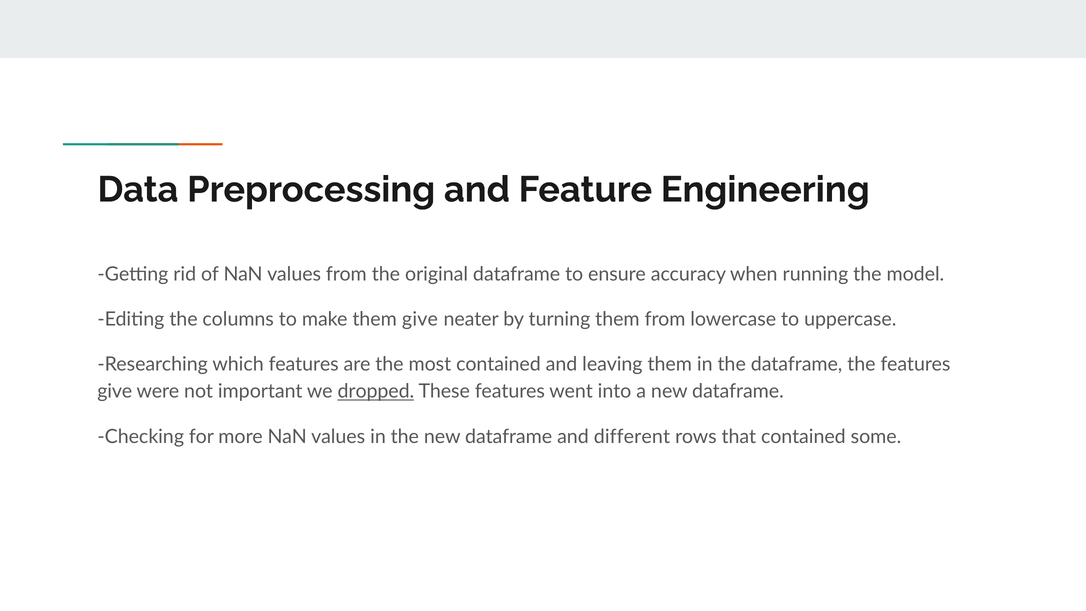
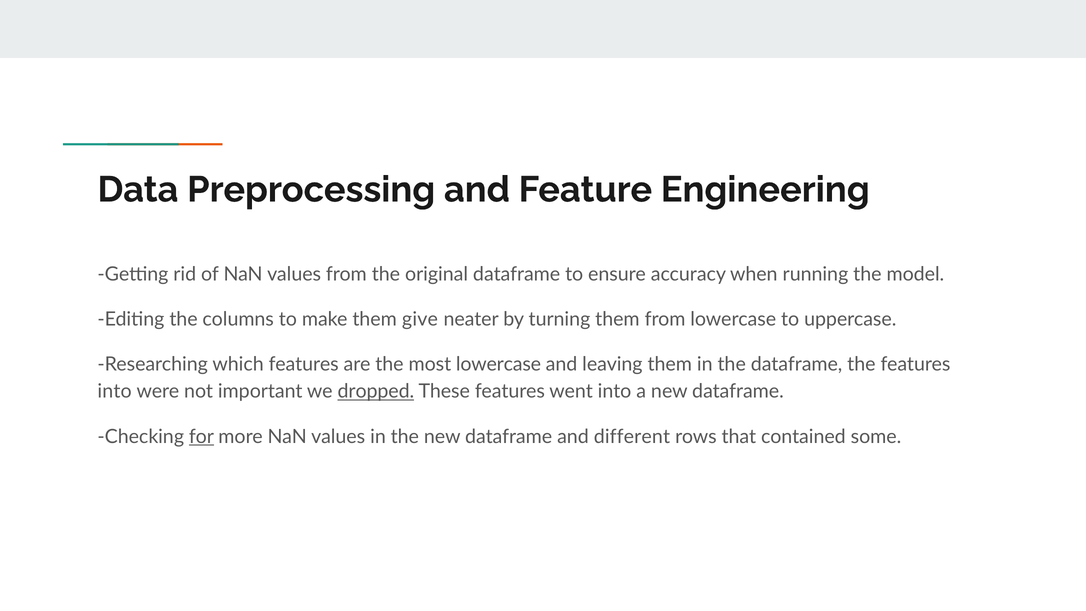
most contained: contained -> lowercase (499, 364)
give: give -> into (115, 391)
for underline: none -> present (201, 437)
